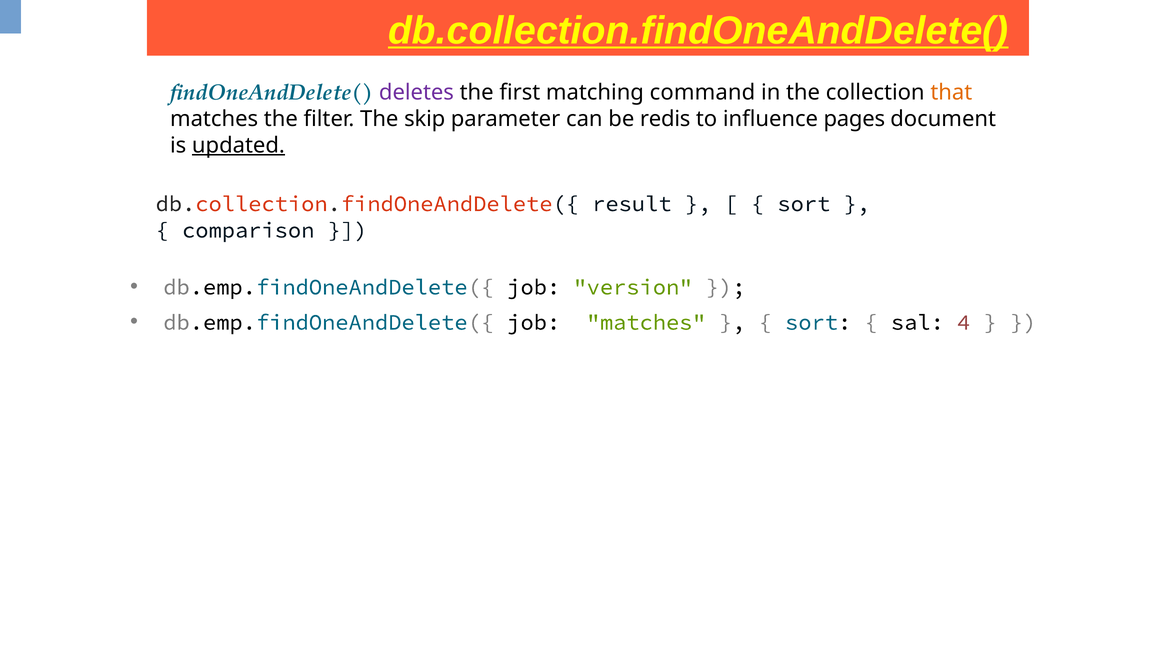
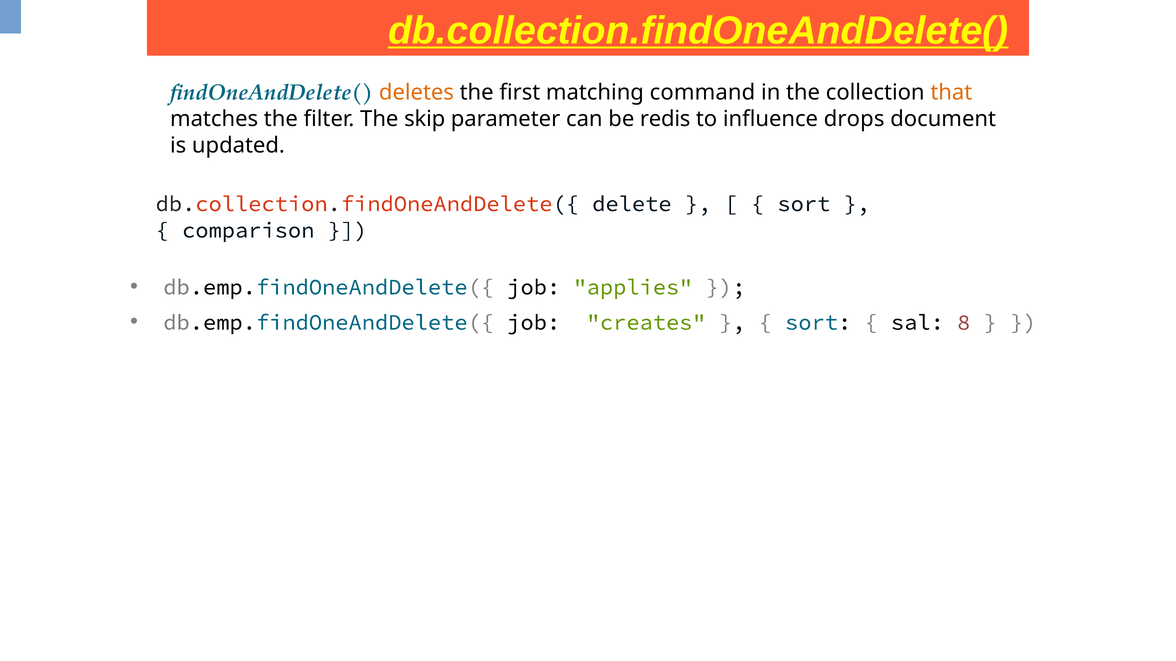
deletes colour: purple -> orange (416, 93)
pages: pages -> drops (854, 119)
updated underline: present -> none (238, 146)
result: result -> delete (632, 204)
version: version -> applies (633, 287)
job matches: matches -> creates (646, 323)
4: 4 -> 8 (964, 323)
